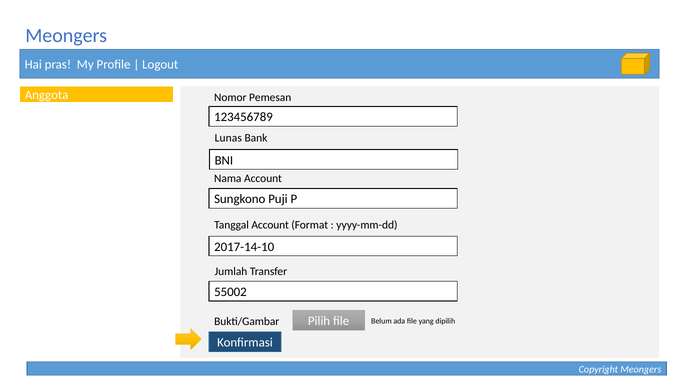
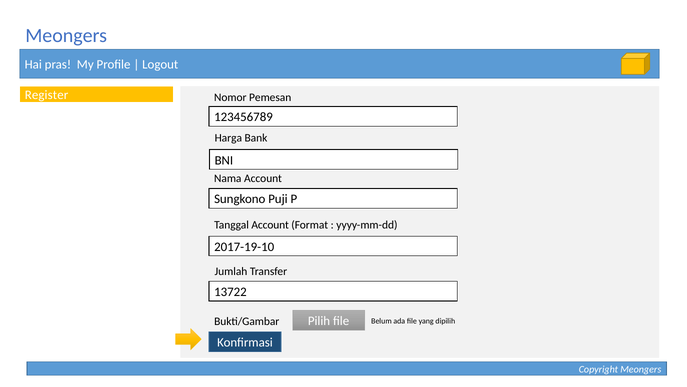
Anggota: Anggota -> Register (47, 95)
Lunas: Lunas -> Harga (228, 138)
2017-14-10: 2017-14-10 -> 2017-19-10 (244, 247)
55002: 55002 -> 13722 (230, 292)
